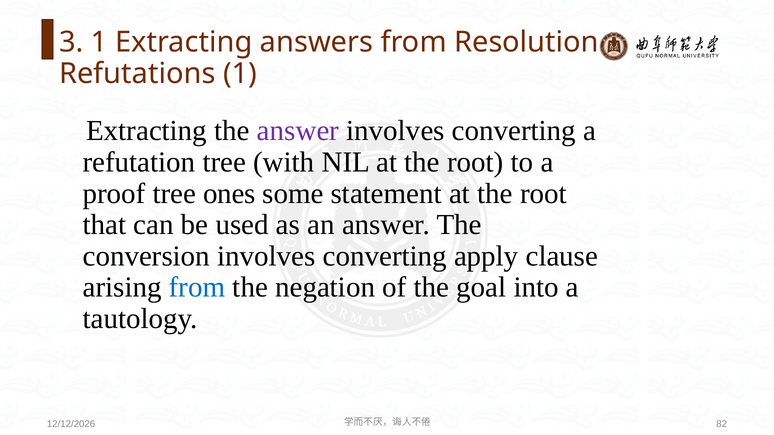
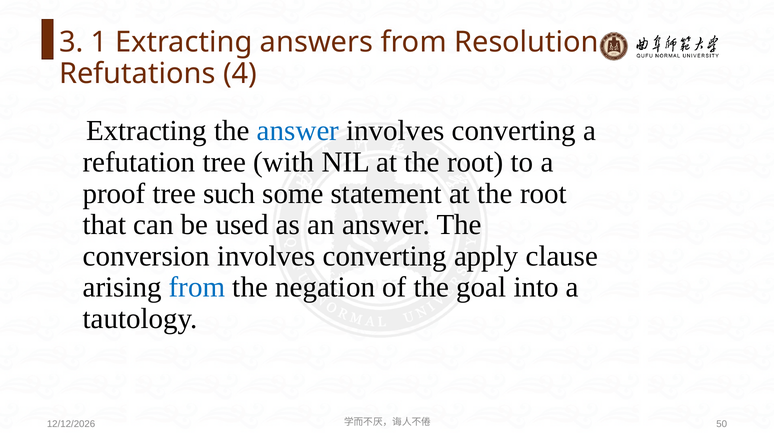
Refutations 1: 1 -> 4 (240, 74)
answer colour: purple -> blue (298, 131)
ones: ones -> such (229, 194)
82: 82 -> 50 (722, 424)
